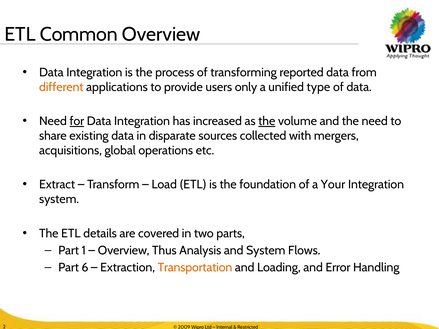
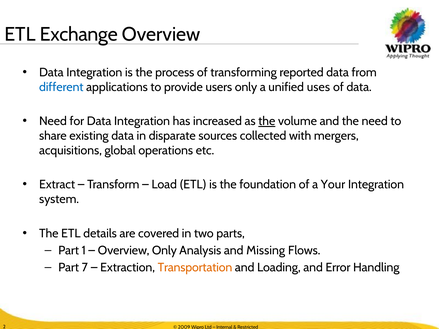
Common: Common -> Exchange (79, 34)
different colour: orange -> blue (61, 87)
type: type -> uses (318, 87)
for underline: present -> none (77, 121)
Overview Thus: Thus -> Only (164, 251)
and System: System -> Missing (266, 251)
6: 6 -> 7 (85, 268)
